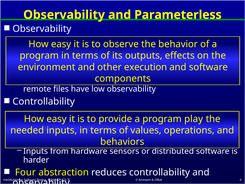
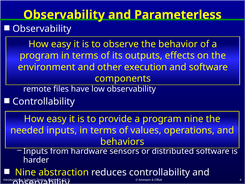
program play: play -> nine (194, 119)
Four: Four -> Nine (25, 172)
